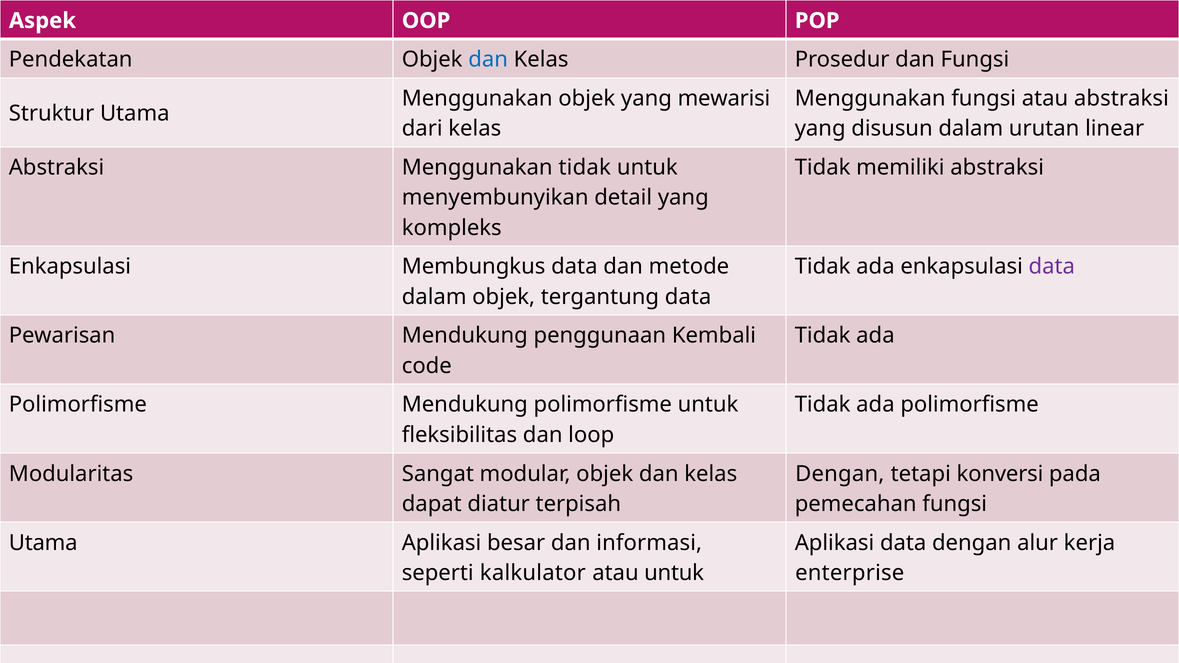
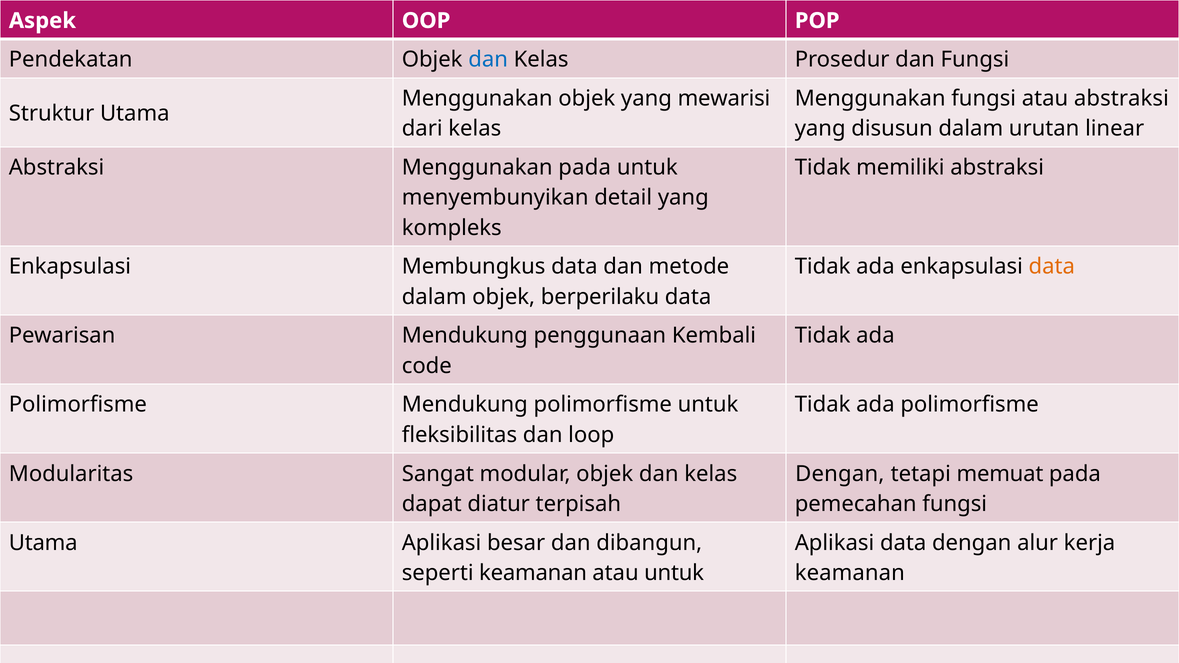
Menggunakan tidak: tidak -> pada (585, 168)
data colour: purple -> orange (1052, 267)
tergantung: tergantung -> berperilaku (600, 297)
konversi: konversi -> memuat (1000, 474)
informasi: informasi -> dibangun (649, 543)
seperti kalkulator: kalkulator -> keamanan (533, 573)
enterprise: enterprise -> keamanan (850, 573)
